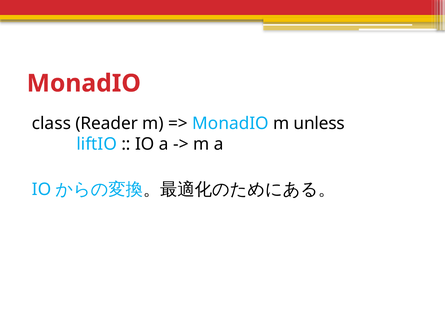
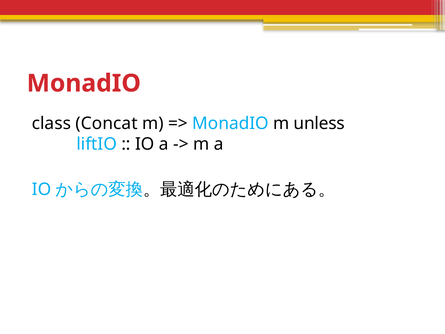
Reader: Reader -> Concat (107, 123)
